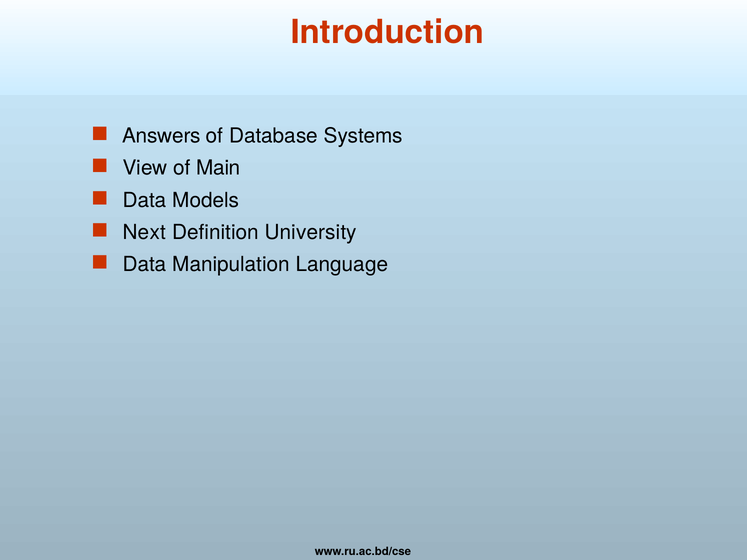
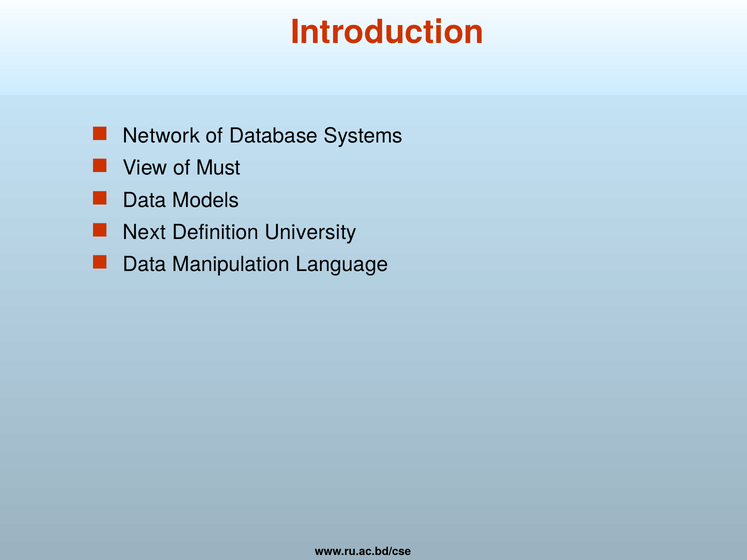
Answers: Answers -> Network (161, 136)
Main: Main -> Must (218, 168)
